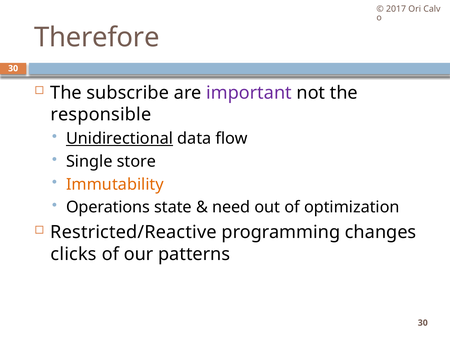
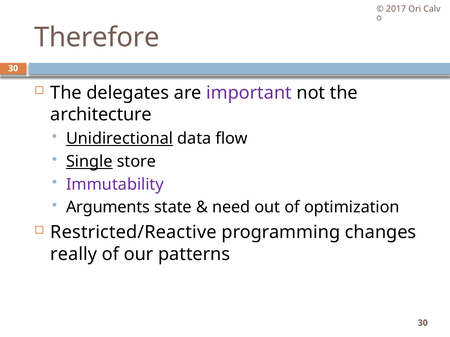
subscribe: subscribe -> delegates (128, 93)
responsible: responsible -> architecture (101, 115)
Single underline: none -> present (89, 162)
Immutability colour: orange -> purple (115, 185)
Operations: Operations -> Arguments (108, 208)
clicks: clicks -> really (74, 254)
